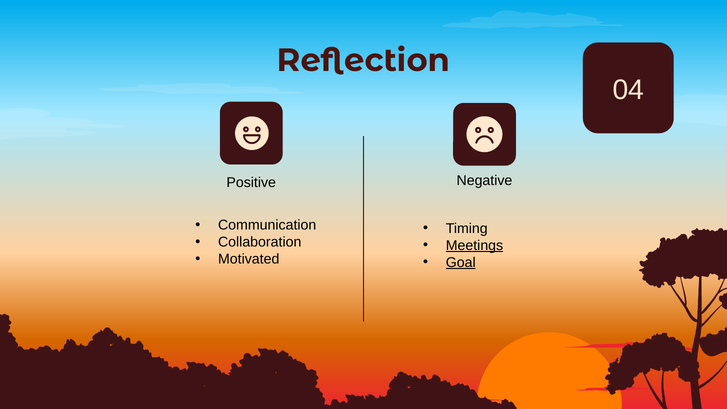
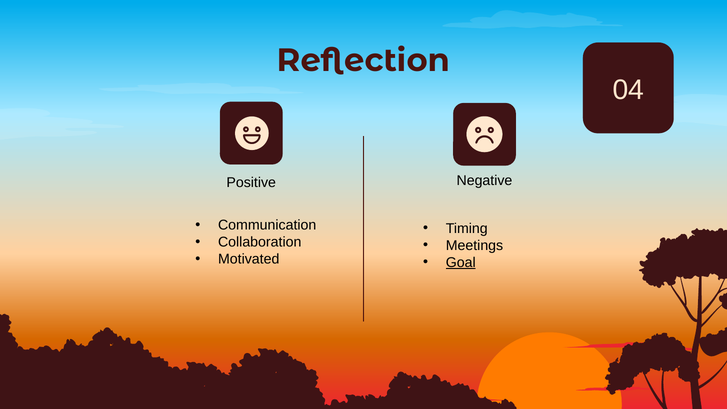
Meetings underline: present -> none (474, 245)
